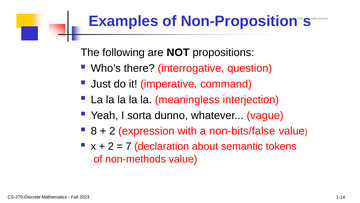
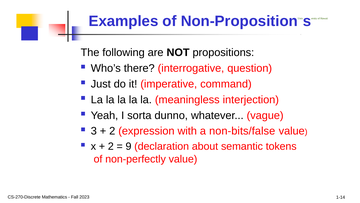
8: 8 -> 3 (94, 131)
7: 7 -> 9 (128, 146)
non-methods: non-methods -> non-perfectly (136, 159)
